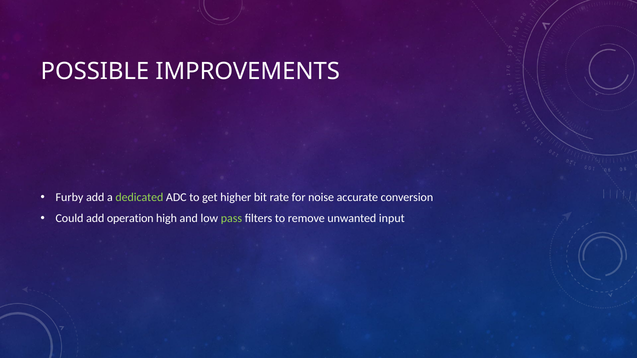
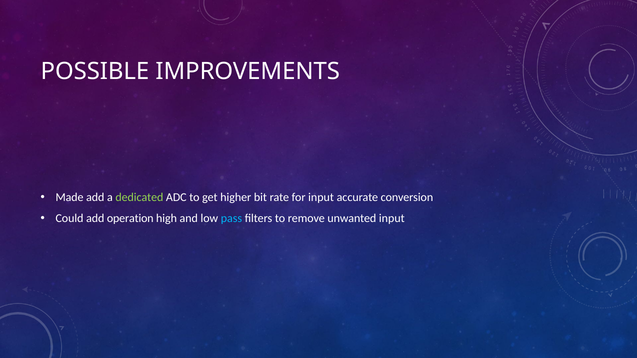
Furby: Furby -> Made (70, 198)
for noise: noise -> input (321, 198)
pass colour: light green -> light blue (231, 219)
